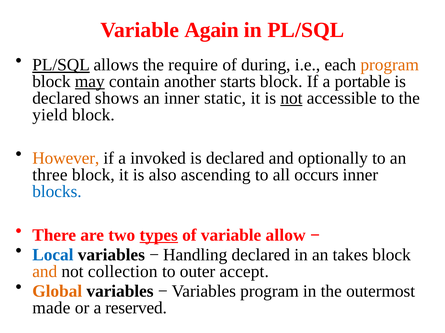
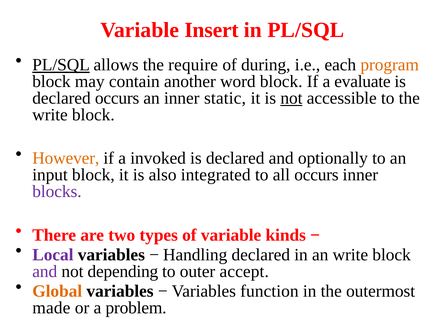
Again: Again -> Insert (212, 30)
may underline: present -> none (90, 82)
starts: starts -> word (238, 82)
portable: portable -> evaluate (362, 82)
declared shows: shows -> occurs (117, 98)
yield: yield -> write (50, 115)
three: three -> input (50, 175)
ascending: ascending -> integrated (216, 175)
blocks colour: blue -> purple (57, 192)
types underline: present -> none (159, 236)
allow: allow -> kinds (286, 236)
Local colour: blue -> purple (53, 255)
an takes: takes -> write (350, 255)
and colour: orange -> purple (45, 272)
collection: collection -> depending (123, 272)
Variables program: program -> function (269, 292)
reserved: reserved -> problem (136, 308)
